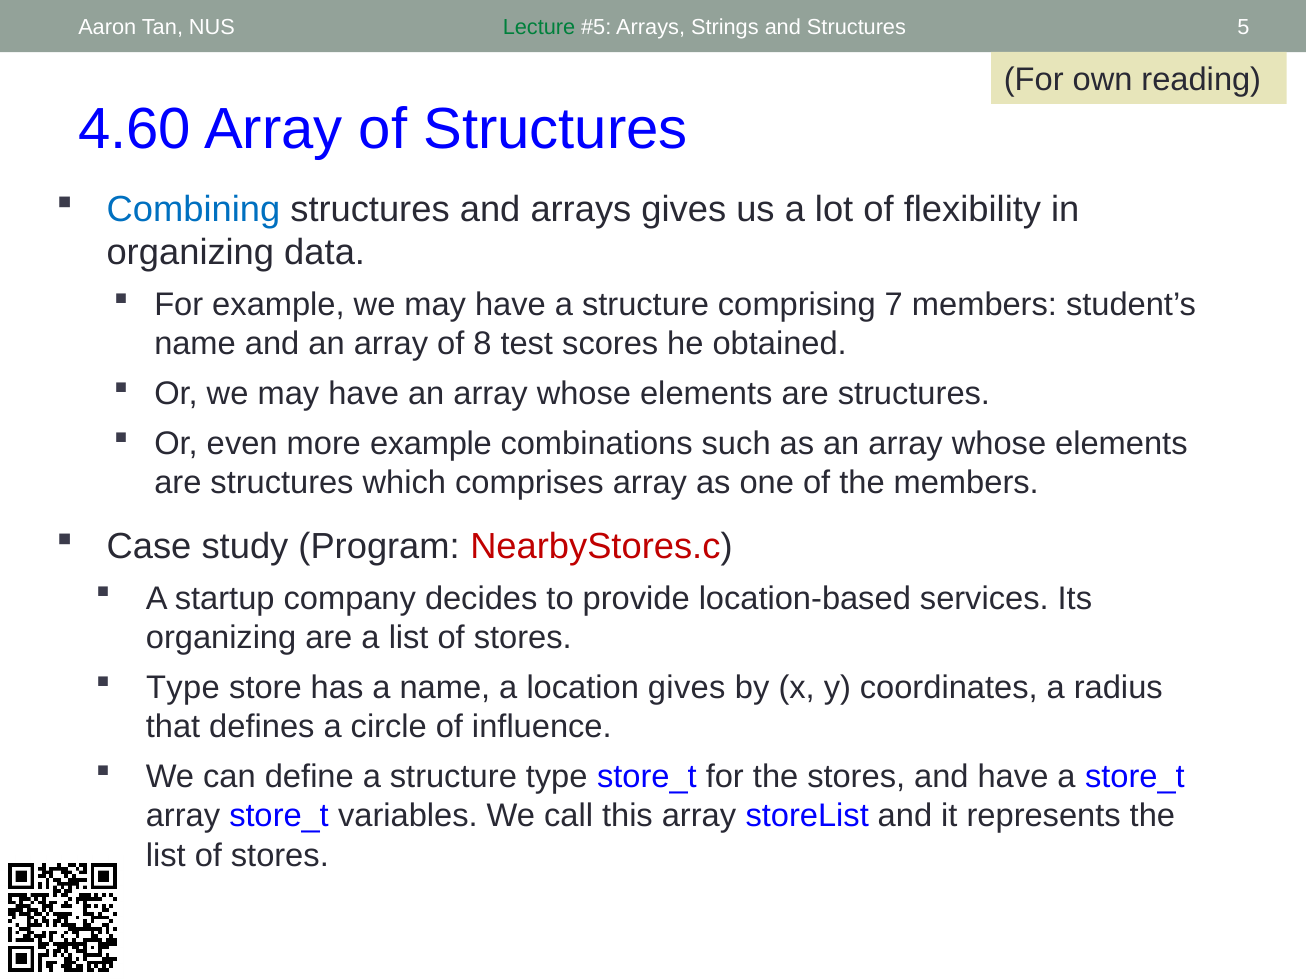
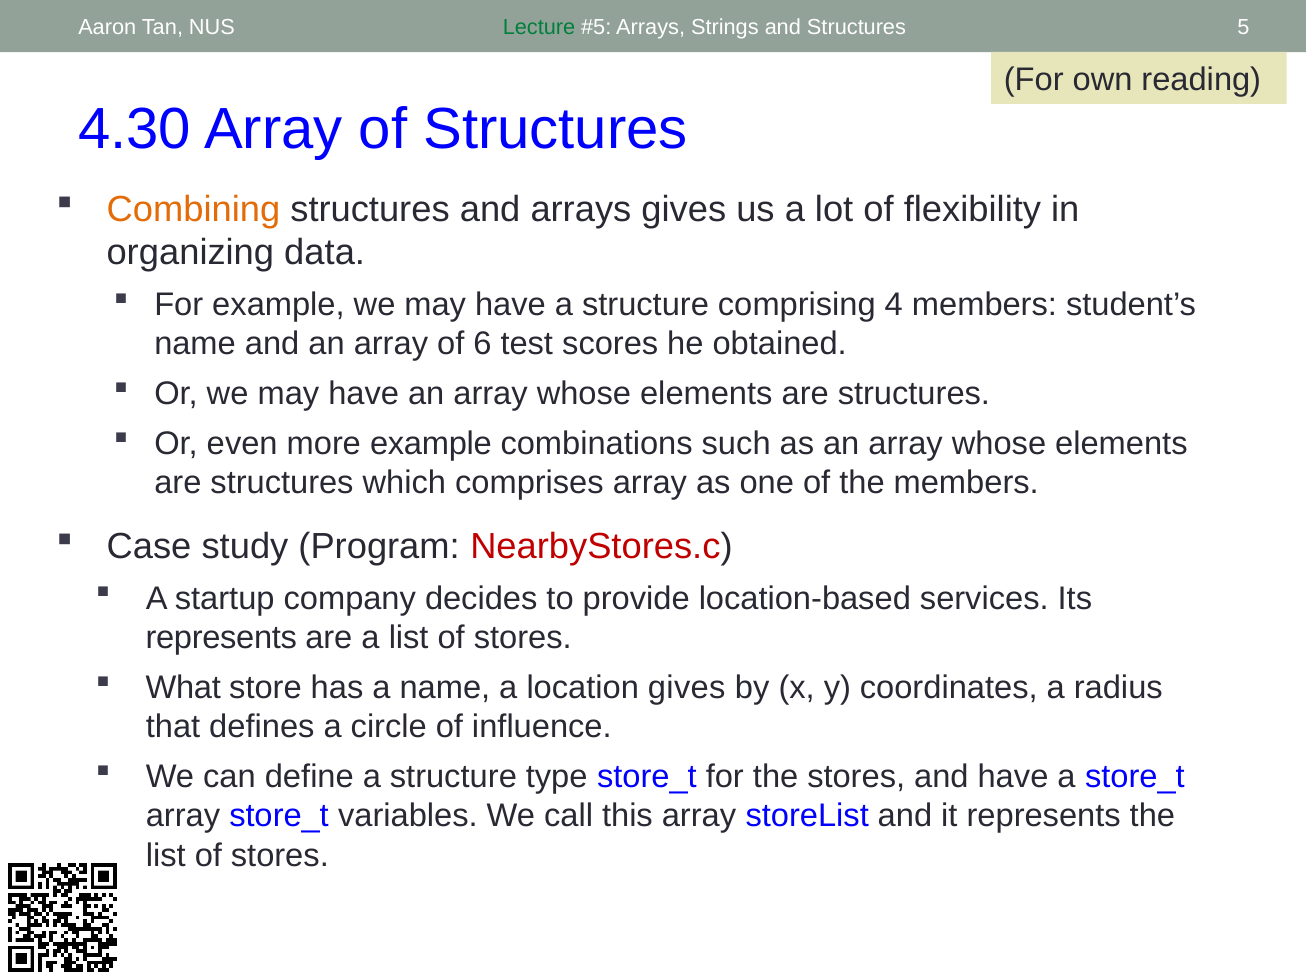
4.60: 4.60 -> 4.30 (135, 129)
Combining colour: blue -> orange (194, 209)
7: 7 -> 4 (894, 305)
8: 8 -> 6 (482, 344)
organizing: organizing -> represents (221, 638)
Type: Type -> What (183, 688)
